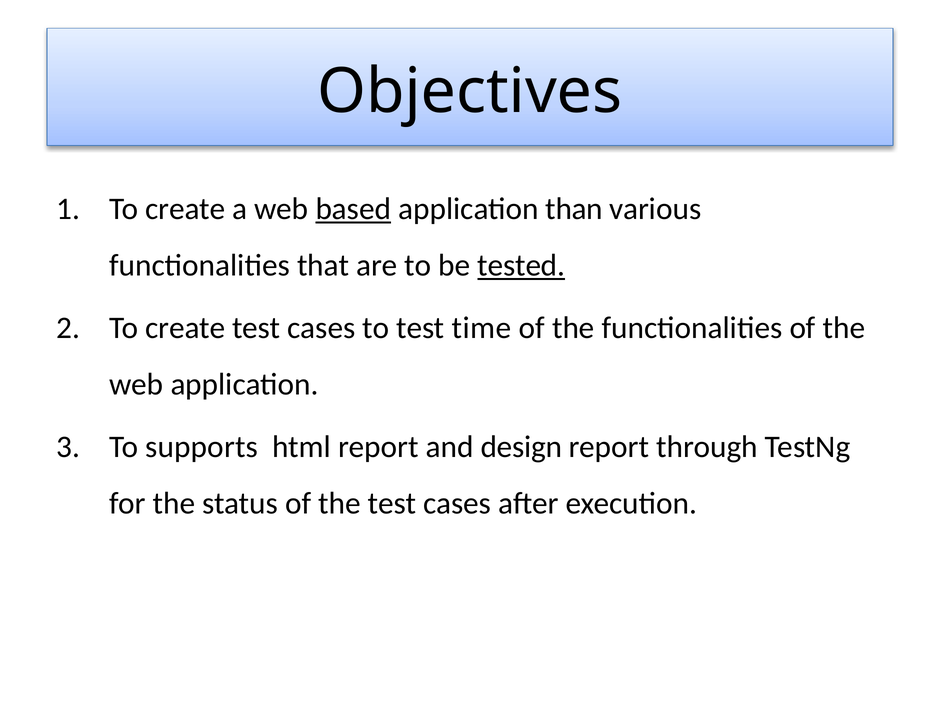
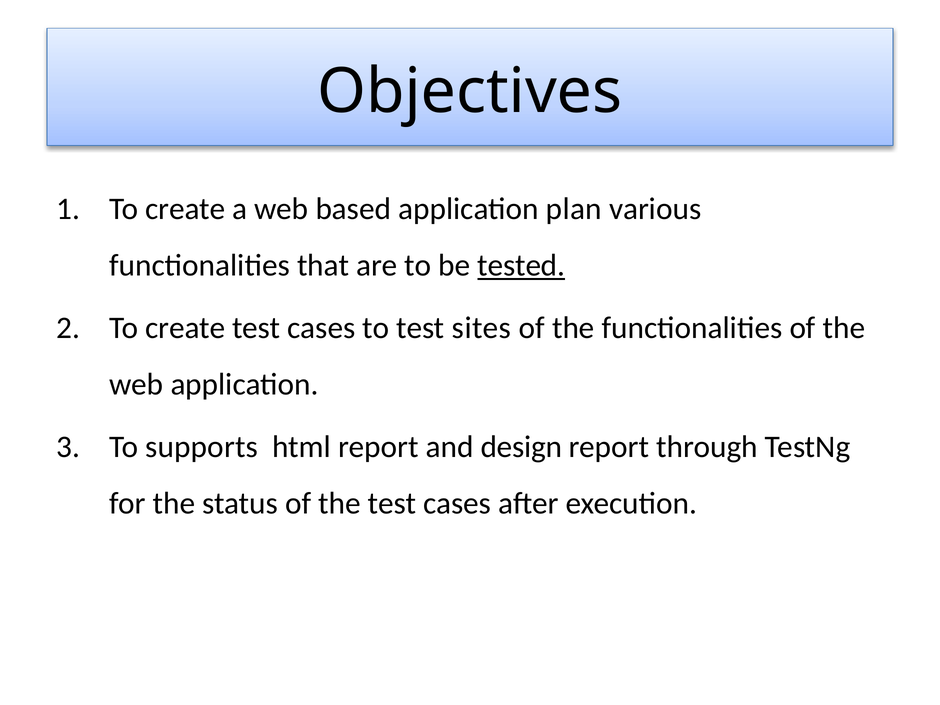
based underline: present -> none (353, 209)
than: than -> plan (574, 209)
time: time -> sites (481, 328)
